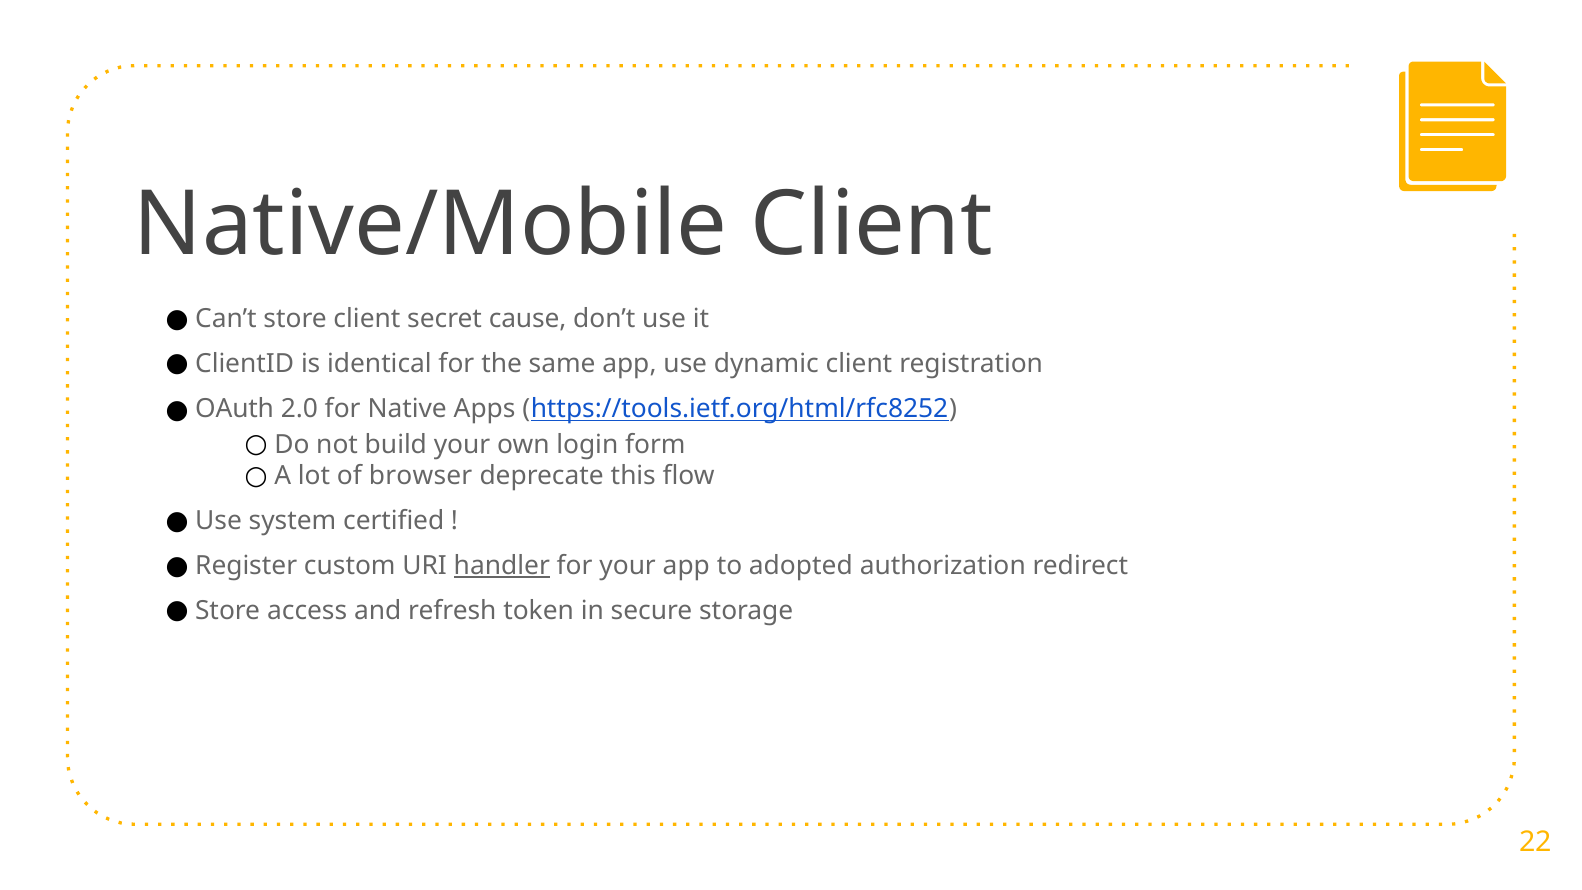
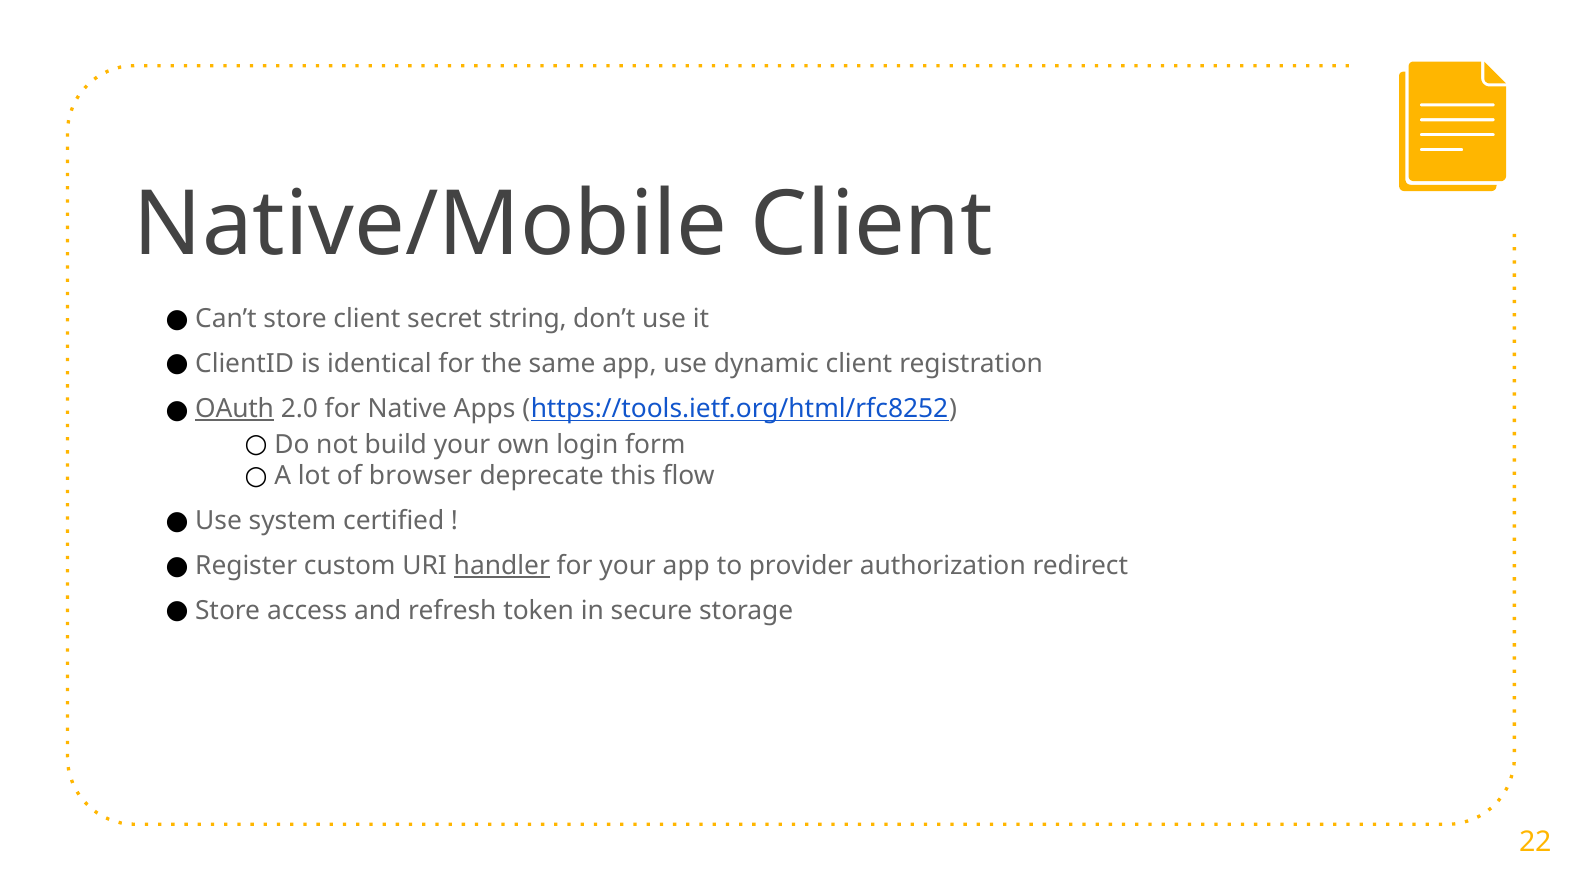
cause: cause -> string (528, 319)
OAuth underline: none -> present (235, 408)
adopted: adopted -> provider (801, 566)
